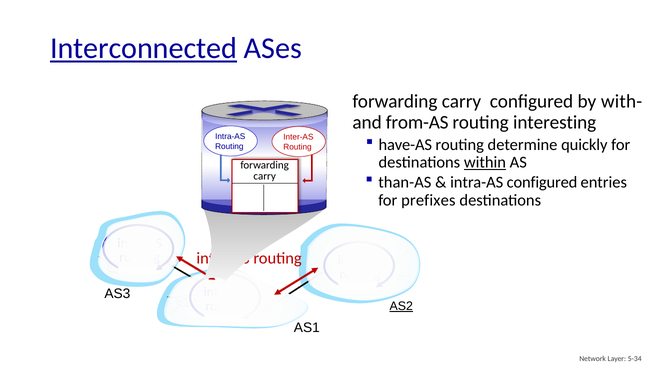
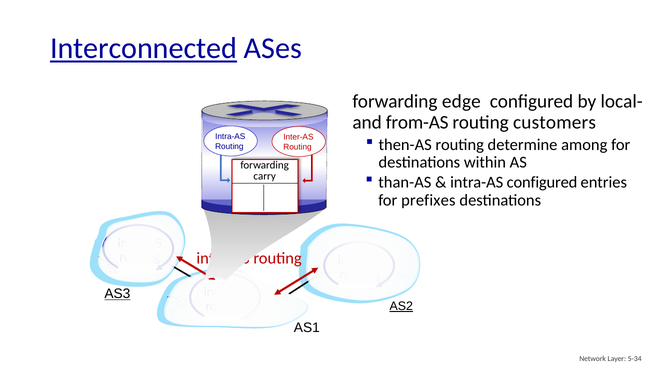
carry: carry -> edge (461, 101)
with-: with- -> local- (622, 101)
interesting: interesting -> customers (555, 122)
have-AS: have-AS -> then-AS (405, 144)
quickly: quickly -> among (584, 144)
within underline: present -> none (485, 162)
AS3 underline: none -> present (117, 294)
